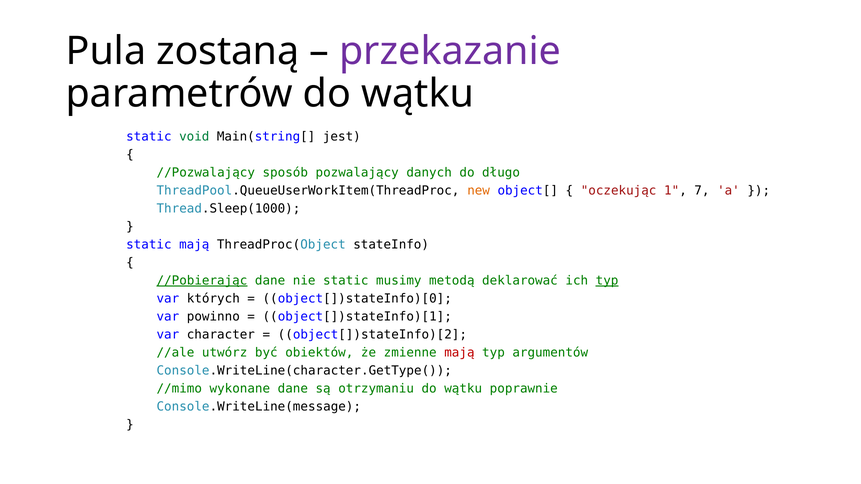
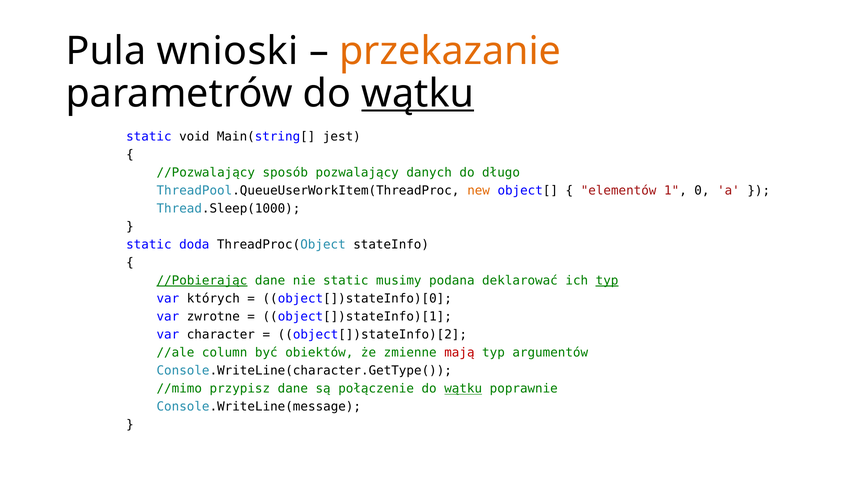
zostaną: zostaną -> wnioski (227, 51)
przekazanie colour: purple -> orange (450, 51)
wątku underline: none -> present (418, 94)
void colour: green -> black (194, 137)
oczekując: oczekując -> elementów (619, 191)
7: 7 -> 0 (702, 191)
static mają: mają -> doda (194, 245)
metodą: metodą -> podana (452, 281)
powinno: powinno -> zwrotne (213, 317)
utwórz: utwórz -> column (225, 353)
wykonane: wykonane -> przypisz (240, 389)
otrzymaniu: otrzymaniu -> połączenie (376, 389)
wątku underline: none -> present (463, 389)
